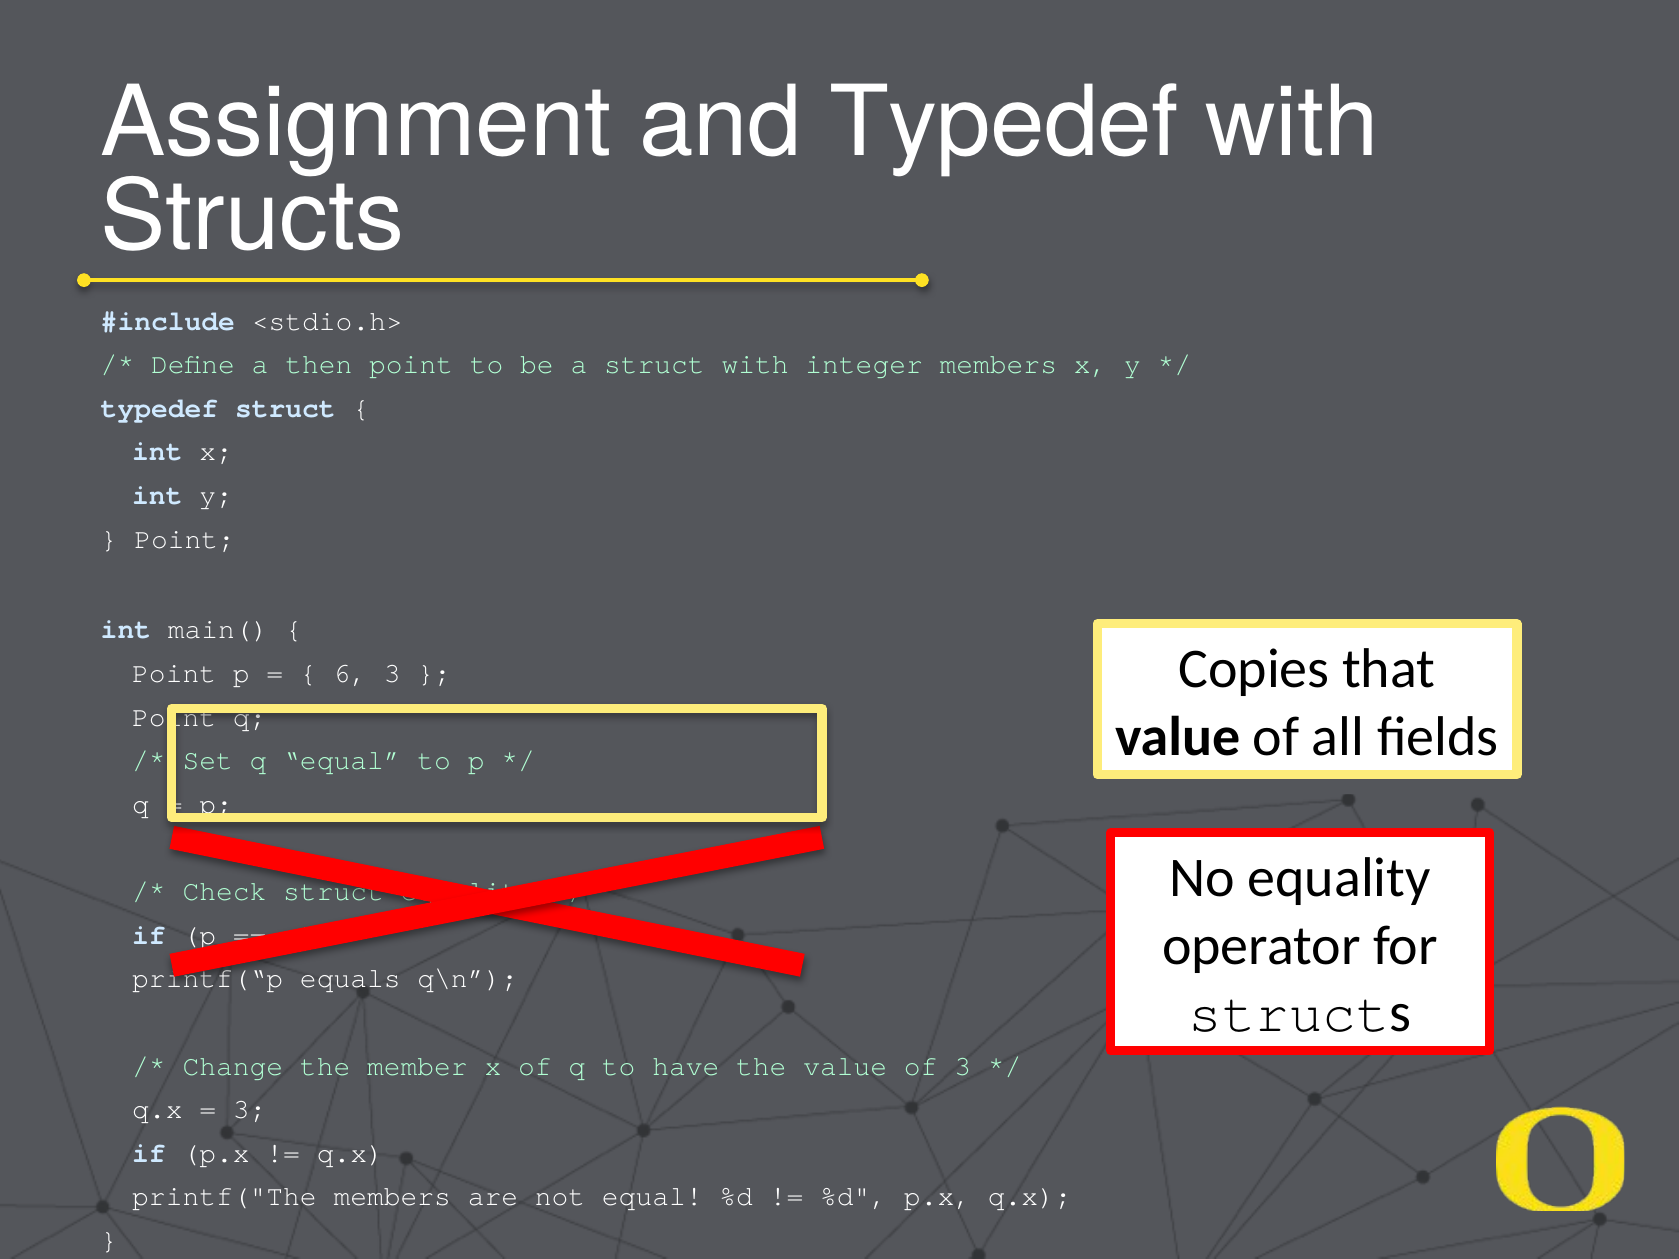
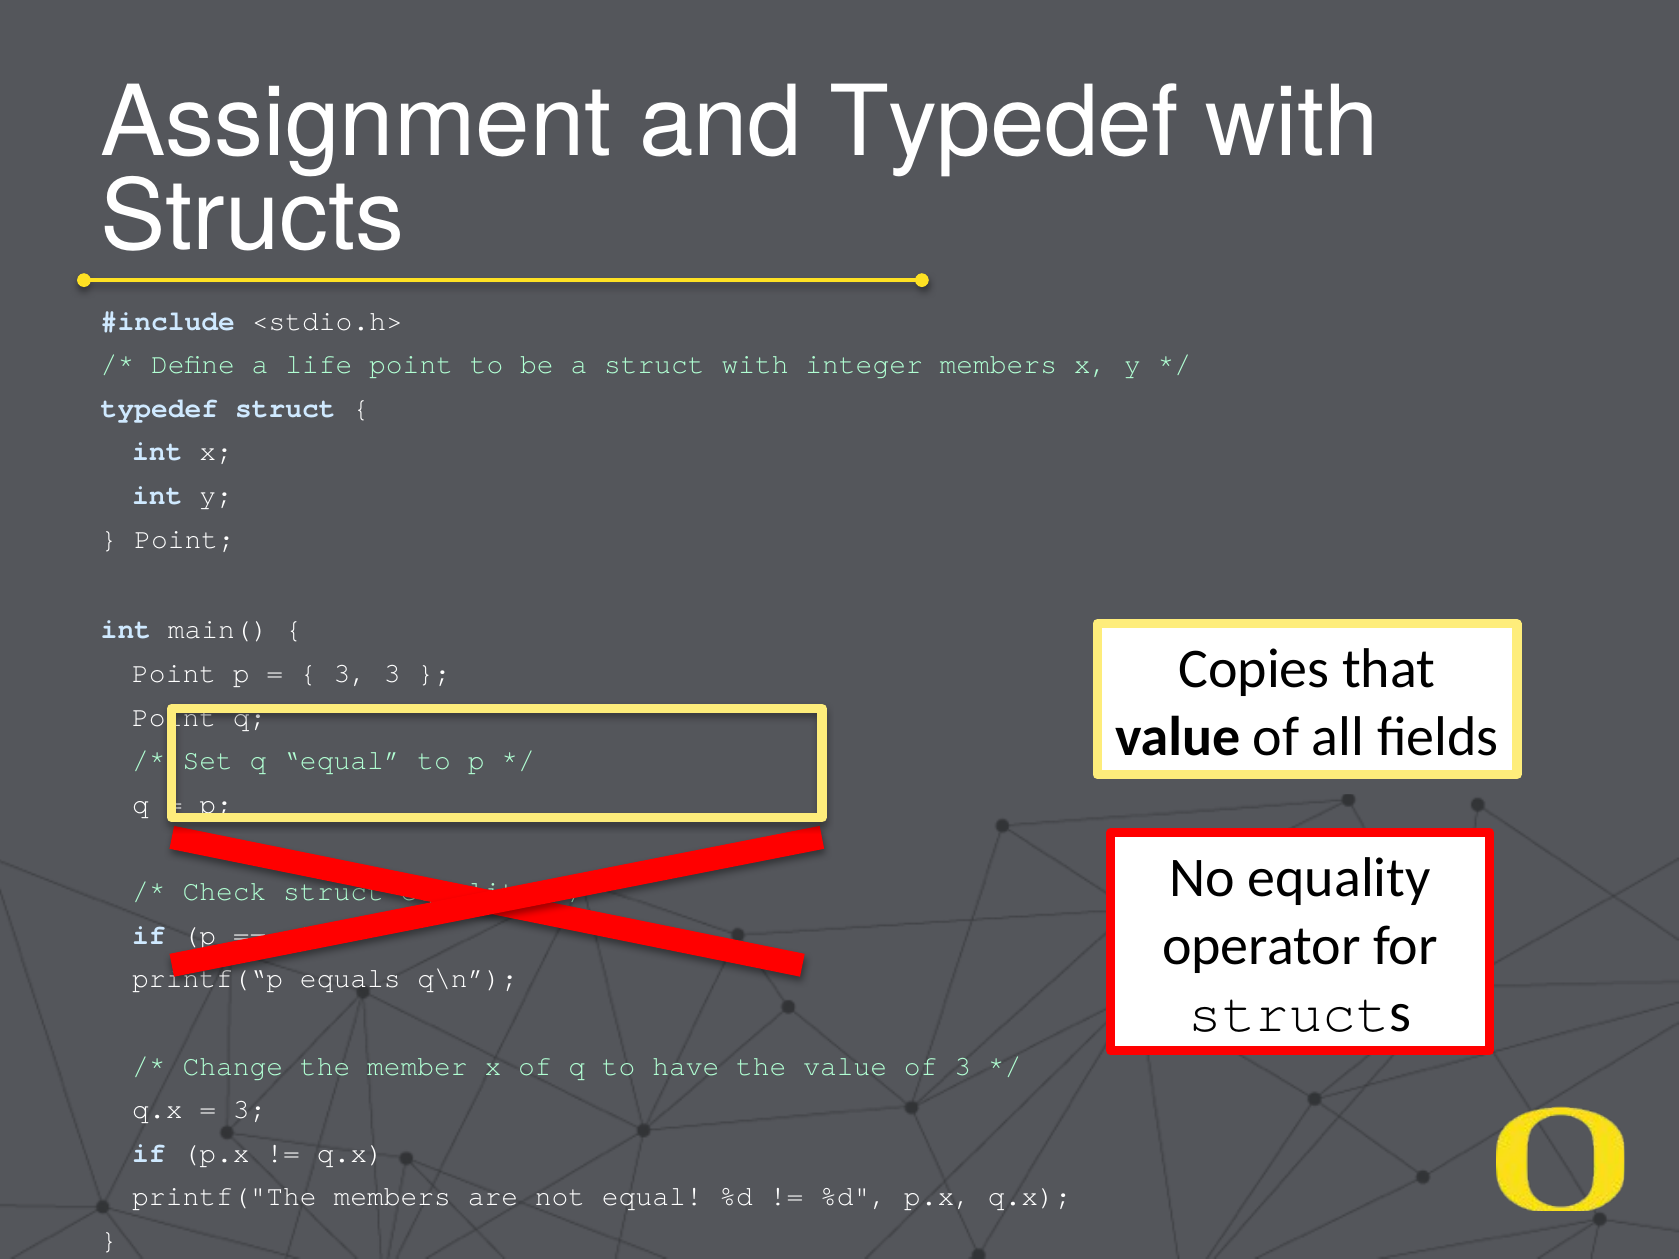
then: then -> life (319, 365)
6: 6 -> 3 (350, 673)
